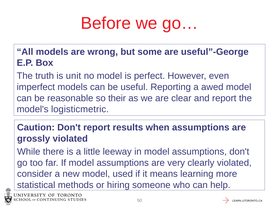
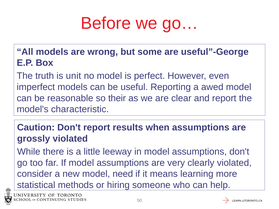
logisticmetric: logisticmetric -> characteristic (80, 109)
used: used -> need (123, 174)
